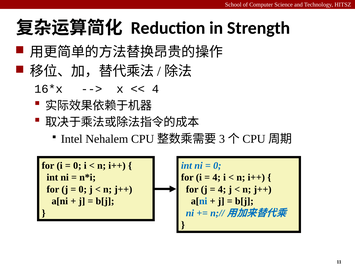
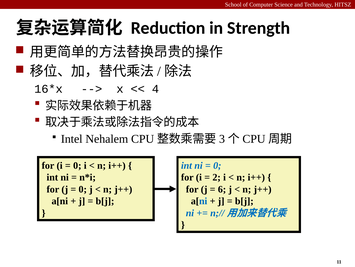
4: 4 -> 2 (217, 177)
4: 4 -> 6 (222, 189)
